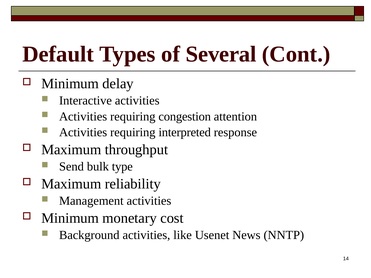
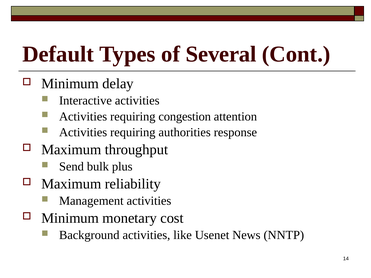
interpreted: interpreted -> authorities (185, 132)
type: type -> plus (122, 167)
